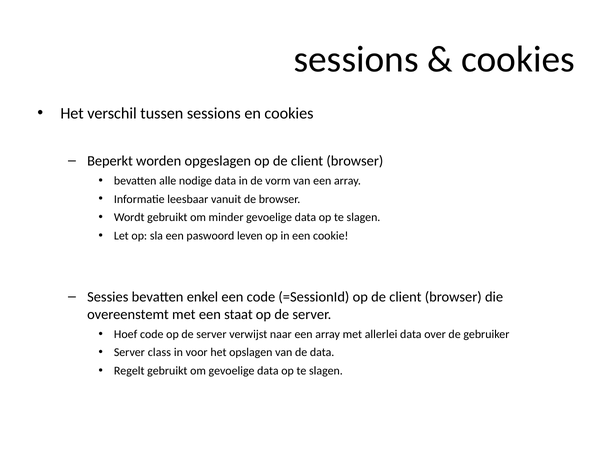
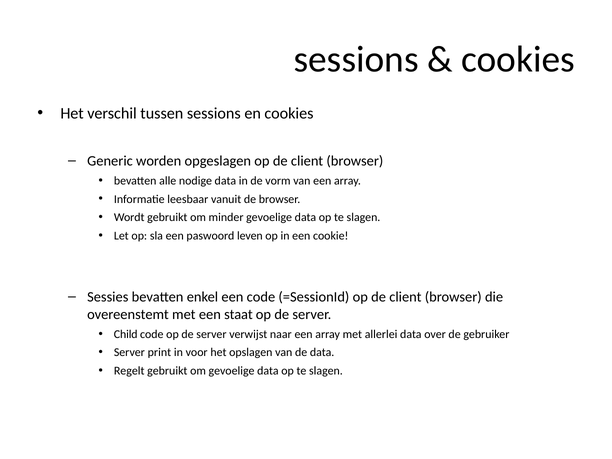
Beperkt: Beperkt -> Generic (110, 161)
Hoef: Hoef -> Child (126, 334)
class: class -> print (159, 353)
